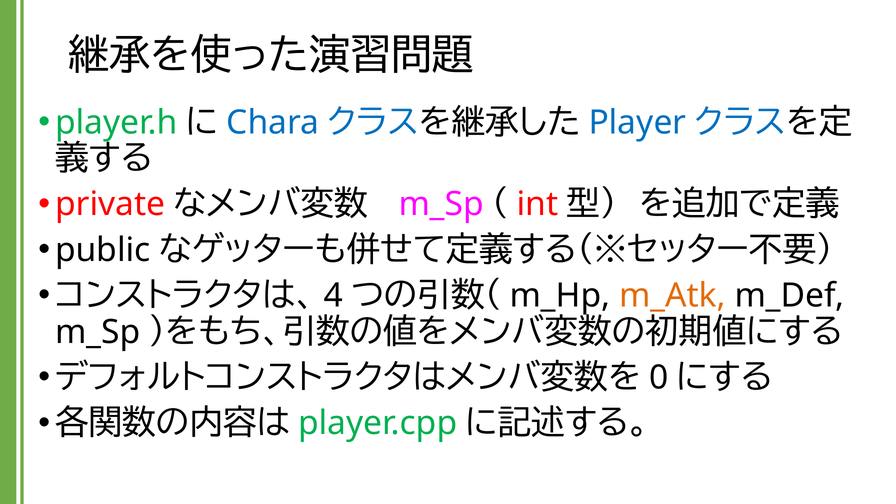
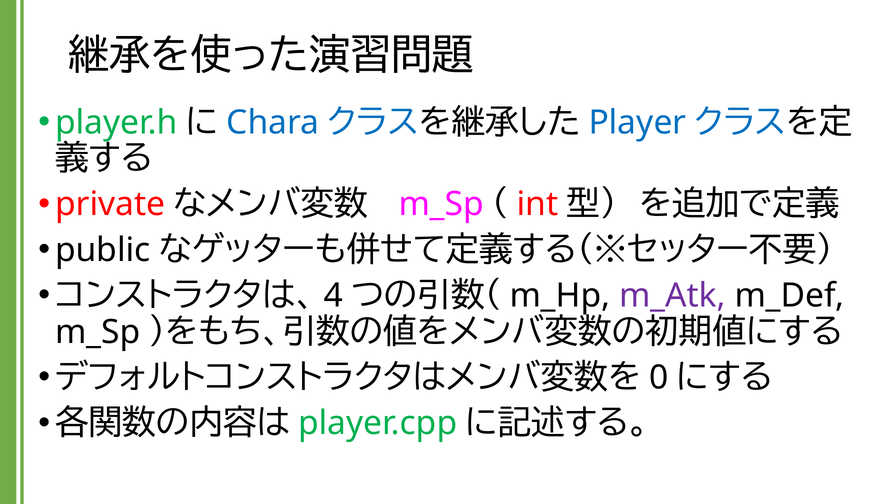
m_Atk colour: orange -> purple (672, 296)
